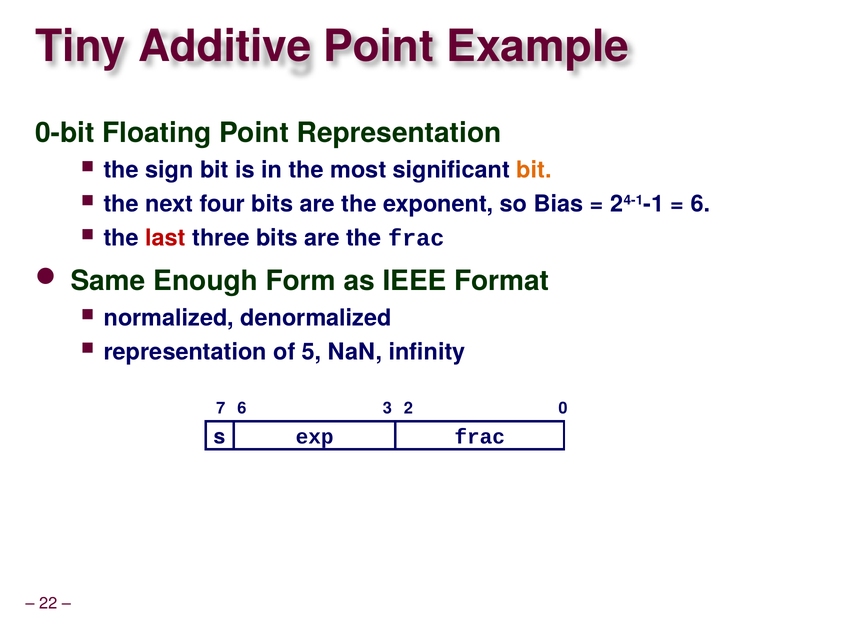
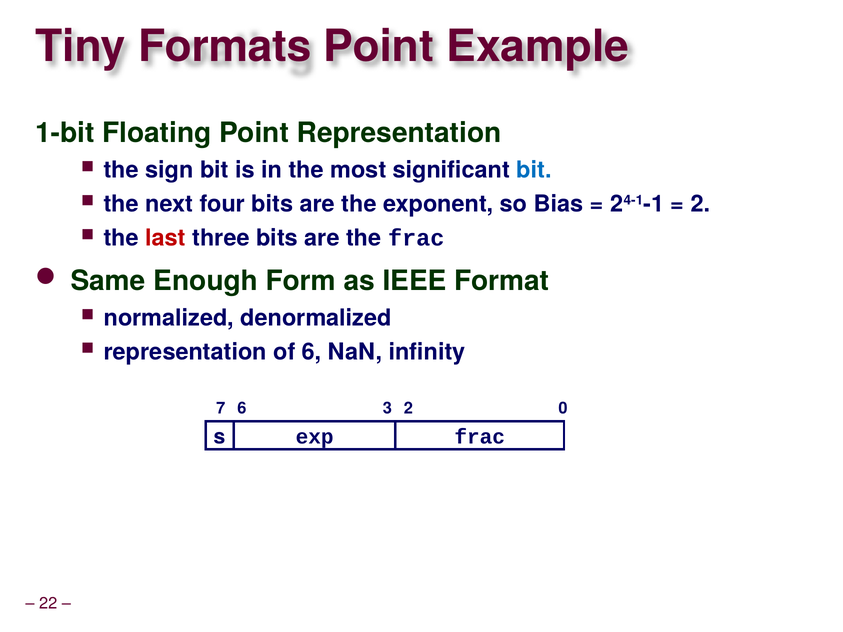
Additive: Additive -> Formats (225, 47)
0-bit: 0-bit -> 1-bit (65, 133)
bit colour: orange -> blue (534, 170)
6: 6 -> 2 (700, 204)
of 5: 5 -> 6 (312, 352)
